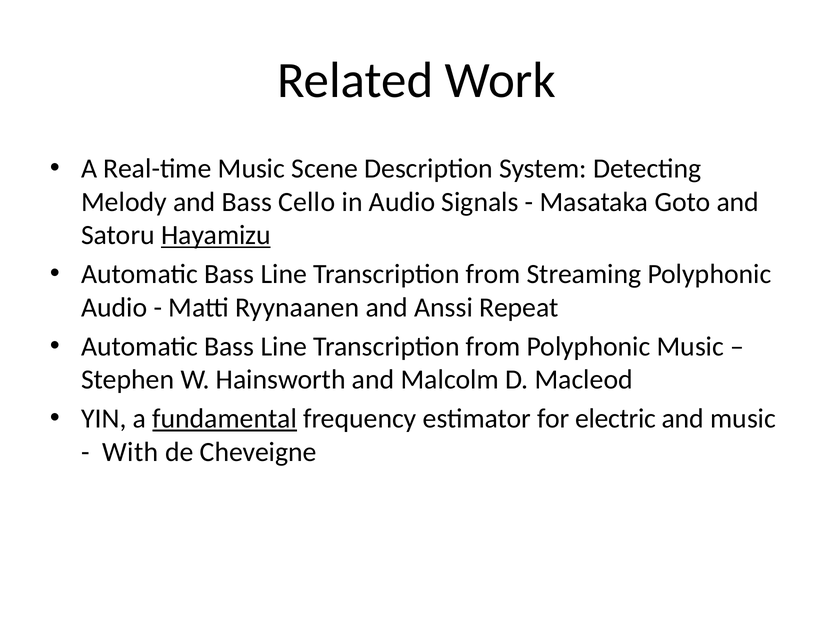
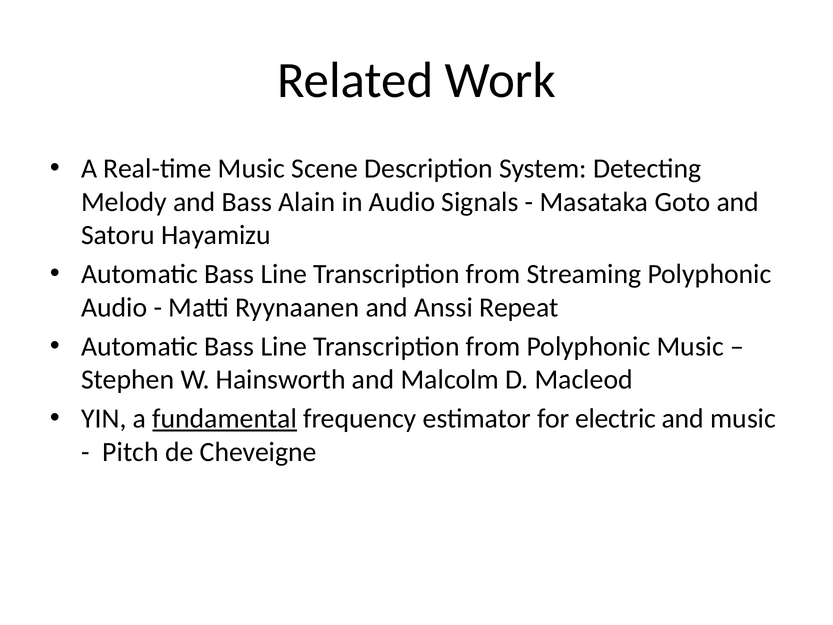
Cello: Cello -> Alain (307, 202)
Hayamizu underline: present -> none (216, 235)
With: With -> Pitch (130, 452)
